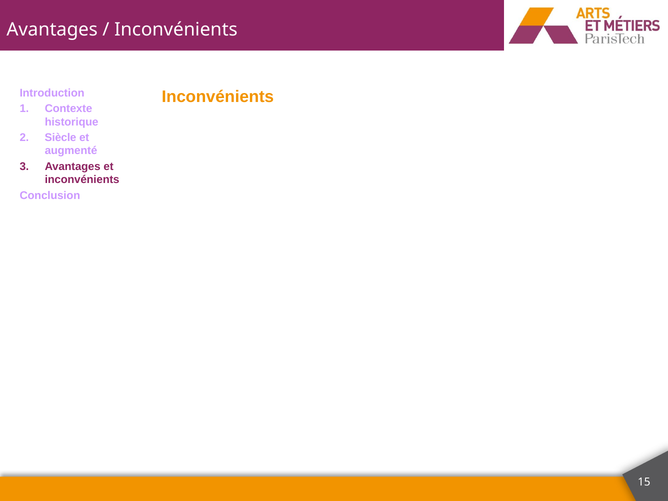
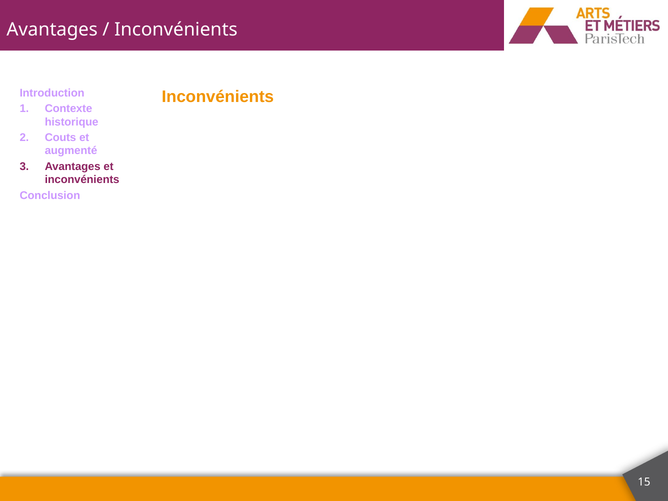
Siècle: Siècle -> Couts (60, 137)
